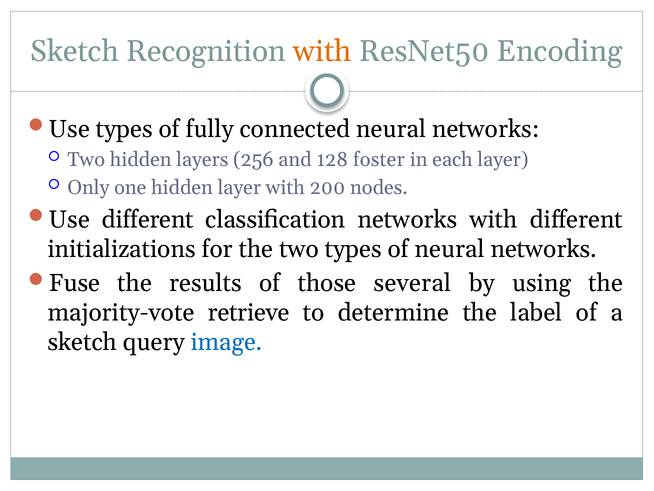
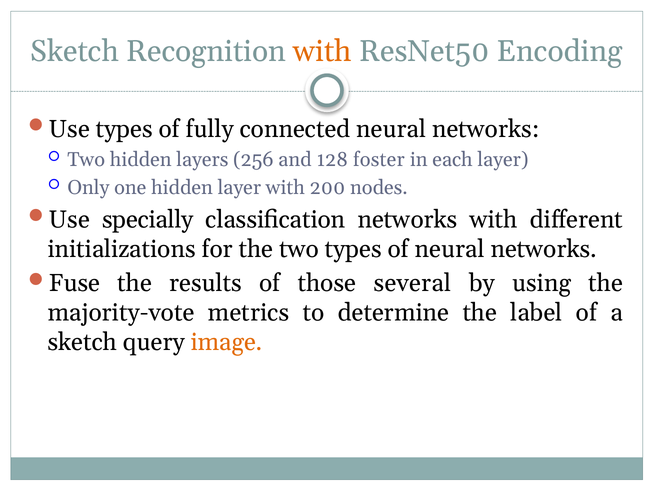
Use different: different -> specially (148, 219)
retrieve: retrieve -> metrics (249, 313)
image colour: blue -> orange (227, 342)
